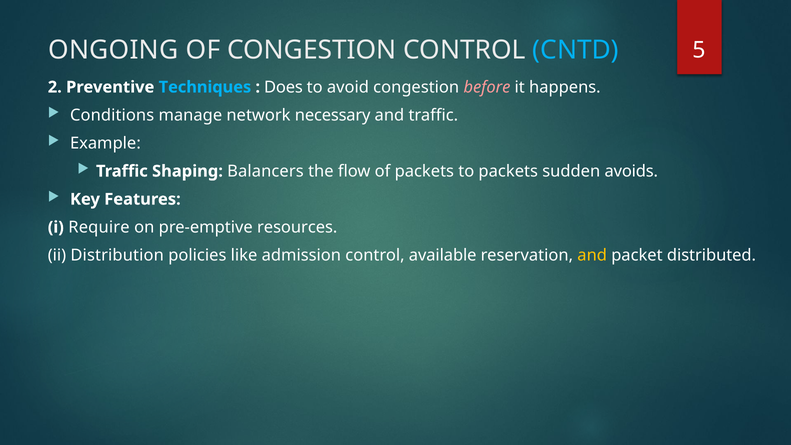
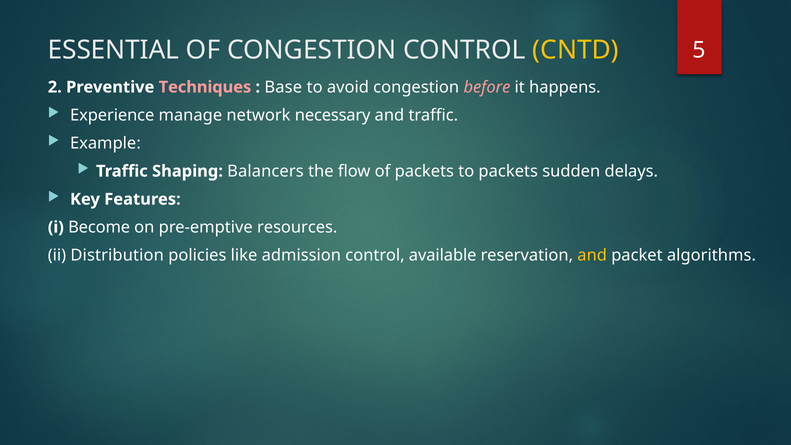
ONGOING: ONGOING -> ESSENTIAL (114, 50)
CNTD colour: light blue -> yellow (576, 50)
Techniques colour: light blue -> pink (205, 87)
Does: Does -> Base (283, 87)
Conditions: Conditions -> Experience (112, 115)
avoids: avoids -> delays (631, 171)
Require: Require -> Become (99, 227)
distributed: distributed -> algorithms (711, 255)
